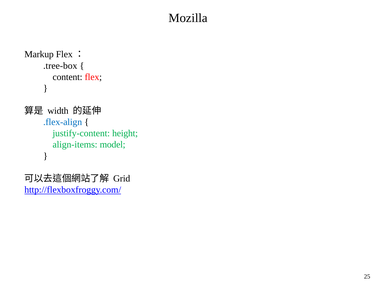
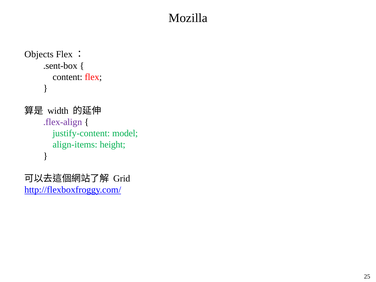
Markup: Markup -> Objects (39, 54)
.tree-box: .tree-box -> .sent-box (60, 66)
.flex-align colour: blue -> purple (63, 122)
height: height -> model (125, 133)
model: model -> height (113, 145)
